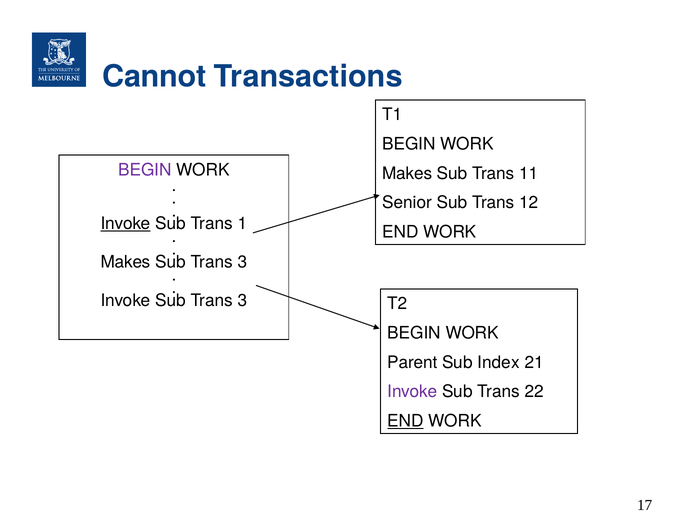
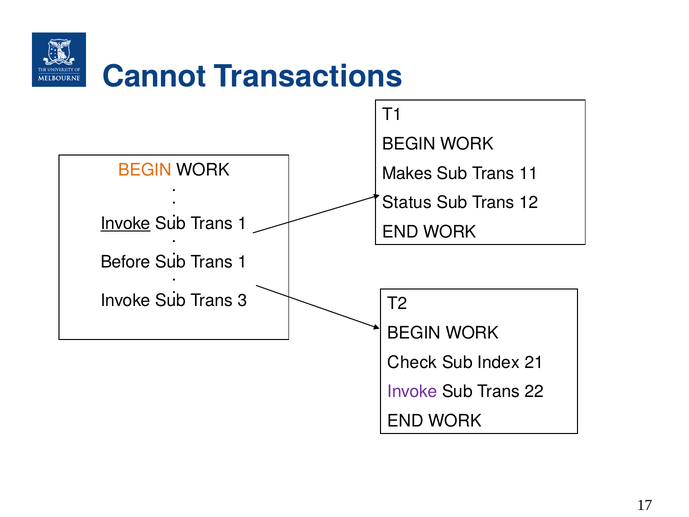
BEGIN colour: purple -> orange (145, 170)
Senior: Senior -> Status (407, 203)
Makes: Makes -> Before (126, 262)
3: 3 -> 1 (242, 262)
Parent: Parent -> Check (412, 362)
END underline: present -> none (406, 421)
